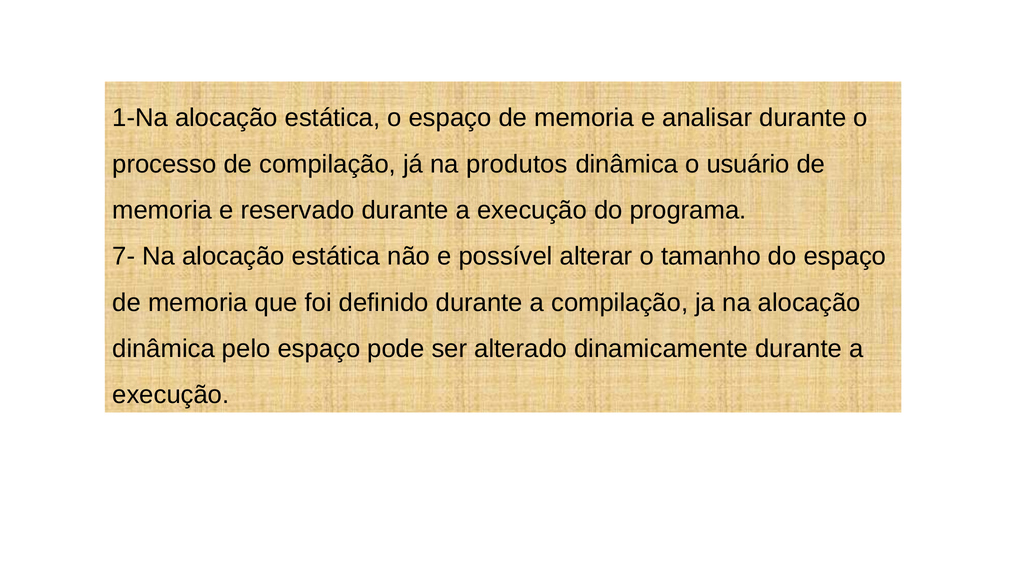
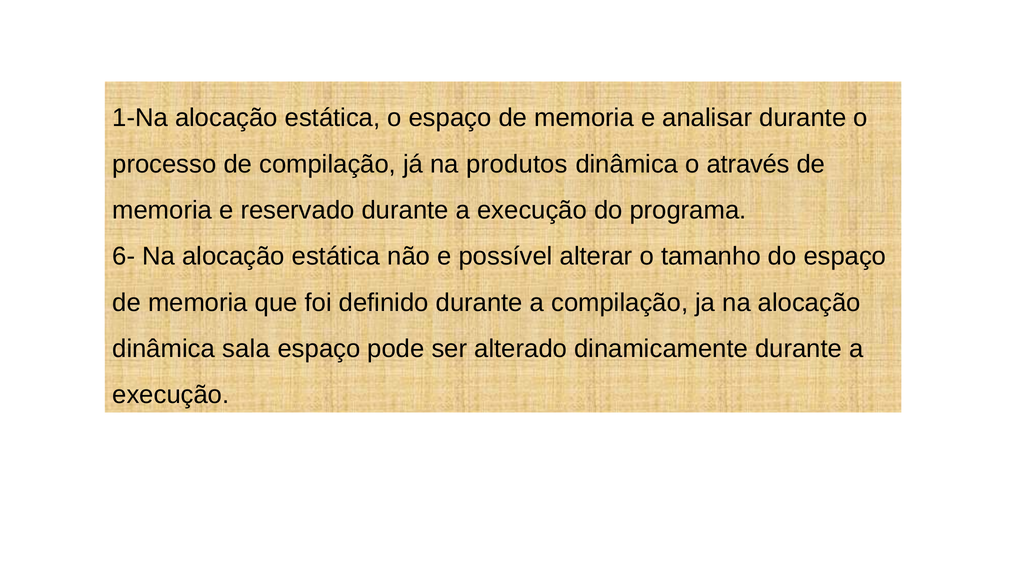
usuário: usuário -> através (748, 164)
7-: 7- -> 6- (124, 256)
pelo: pelo -> sala (246, 349)
